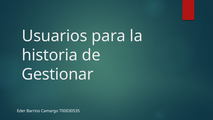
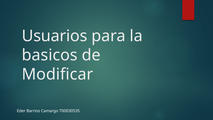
historia: historia -> basicos (50, 55)
Gestionar: Gestionar -> Modificar (57, 74)
